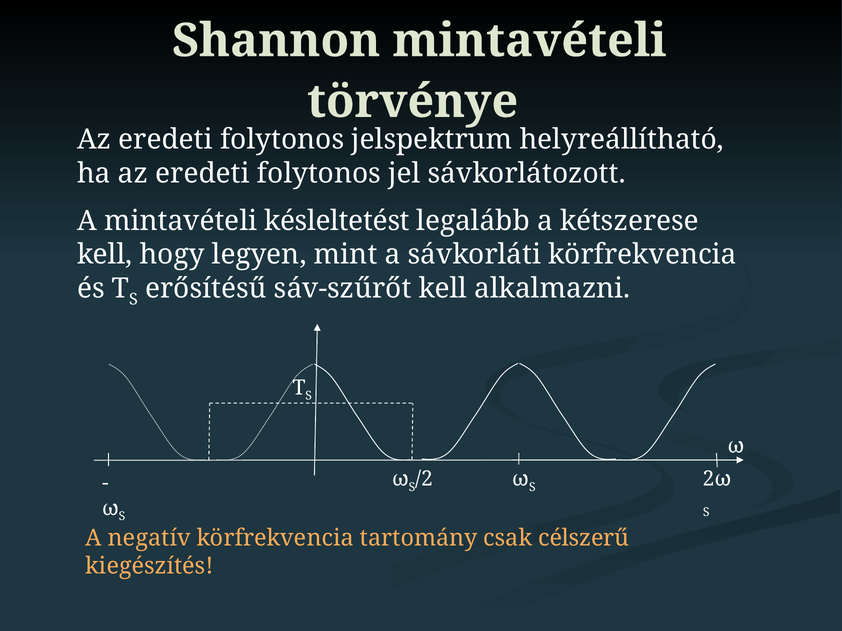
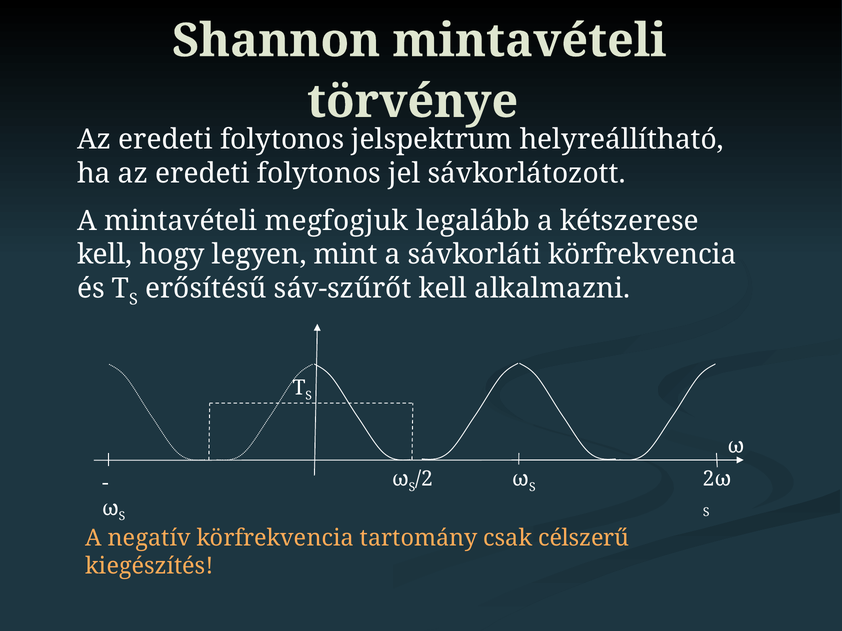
késleltetést: késleltetést -> megfogjuk (337, 221)
